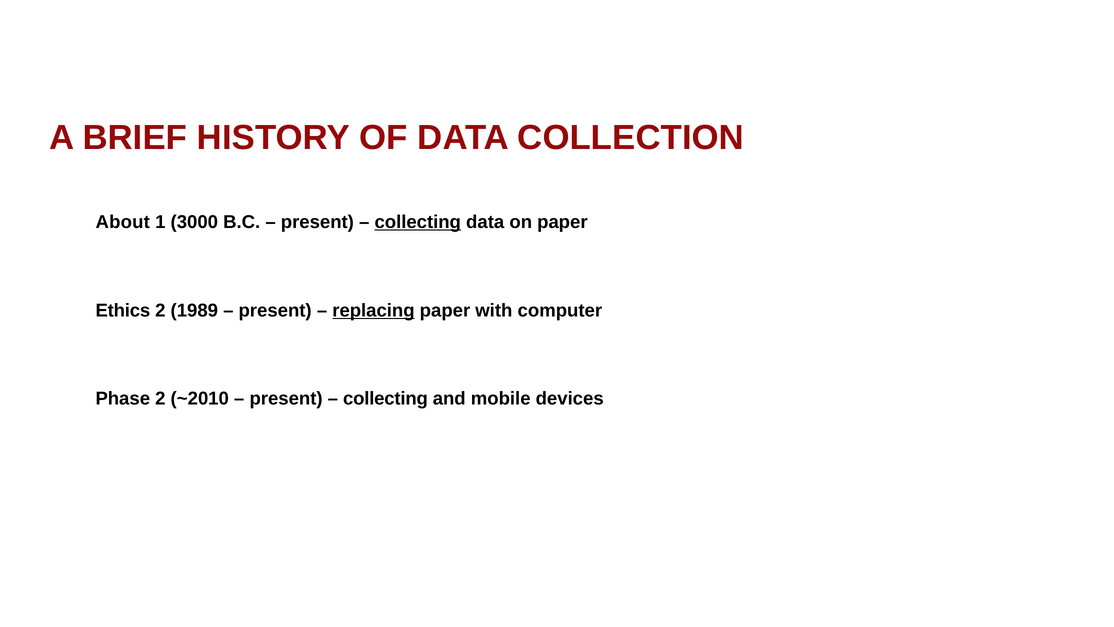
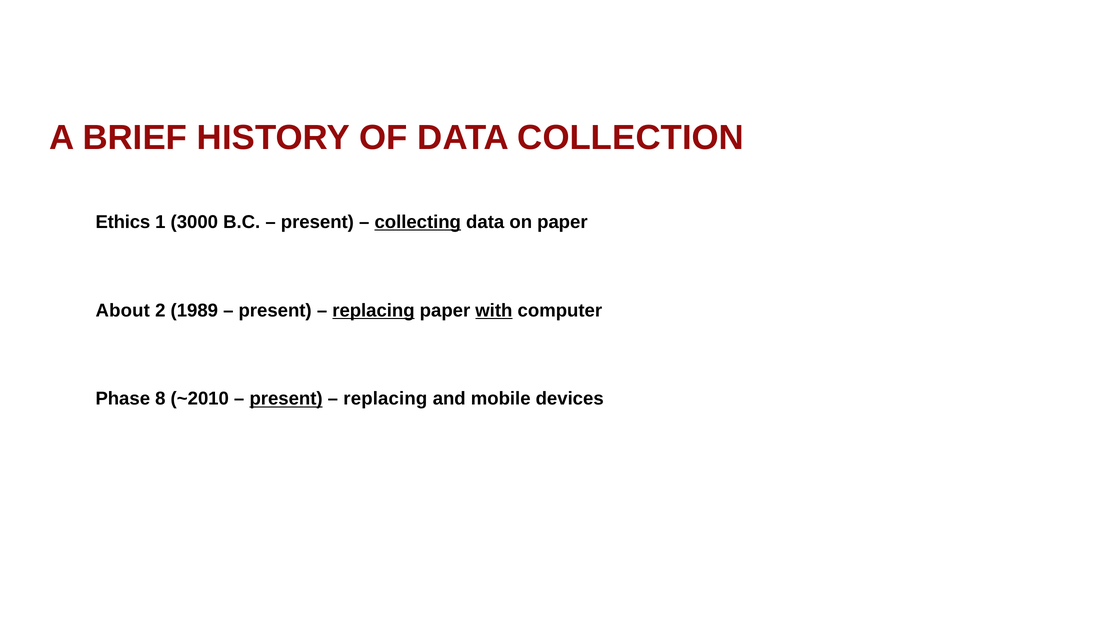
About: About -> Ethics (123, 222)
Ethics: Ethics -> About (123, 310)
with underline: none -> present (494, 310)
Phase 2: 2 -> 8 (160, 399)
present underline: none -> present (286, 399)
collecting: collecting -> replacing (385, 399)
